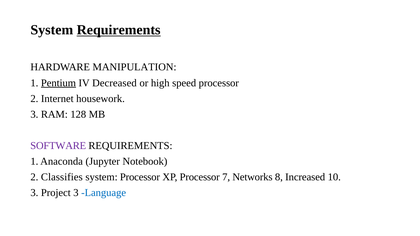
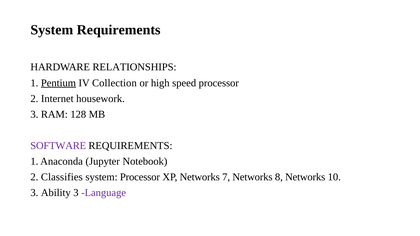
Requirements underline: present -> none (119, 30)
MANIPULATION: MANIPULATION -> RELATIONSHIPS (135, 67)
Decreased: Decreased -> Collection (114, 83)
XP Processor: Processor -> Networks (200, 177)
8 Increased: Increased -> Networks (305, 177)
Project: Project -> Ability (56, 193)
Language colour: blue -> purple (104, 193)
